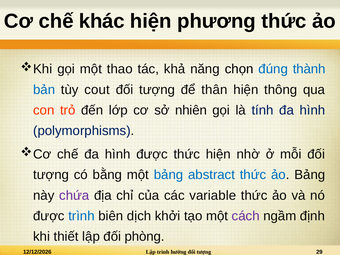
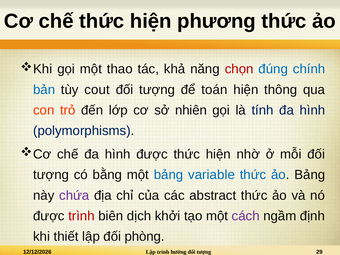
chế khác: khác -> thức (102, 21)
chọn colour: black -> red (239, 69)
thành: thành -> chính (309, 69)
thân: thân -> toán (214, 90)
abstract: abstract -> variable (212, 175)
variable: variable -> abstract (213, 195)
trình colour: blue -> red (81, 216)
